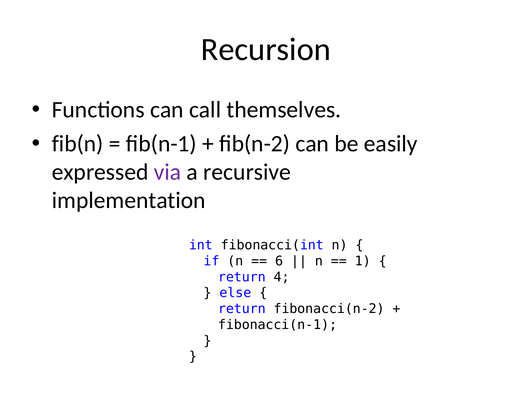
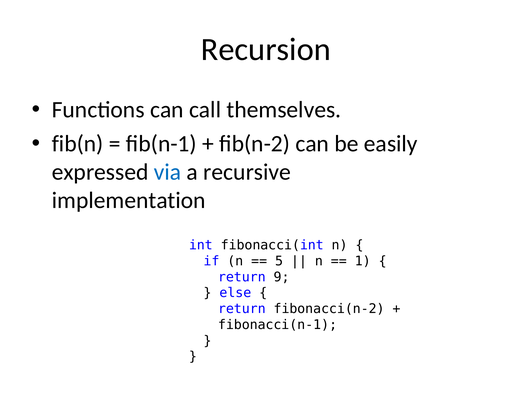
via colour: purple -> blue (168, 172)
6: 6 -> 5 (279, 261)
4: 4 -> 9 (282, 277)
